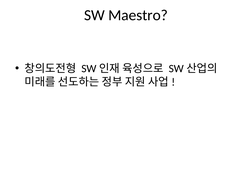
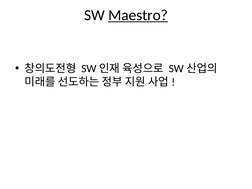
Maestro underline: none -> present (138, 15)
